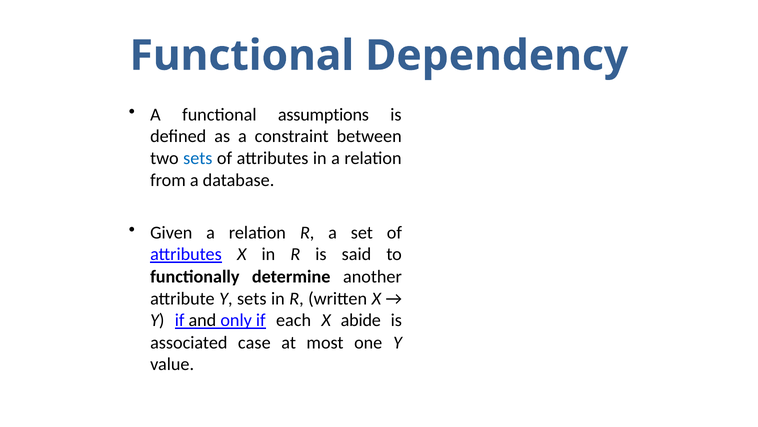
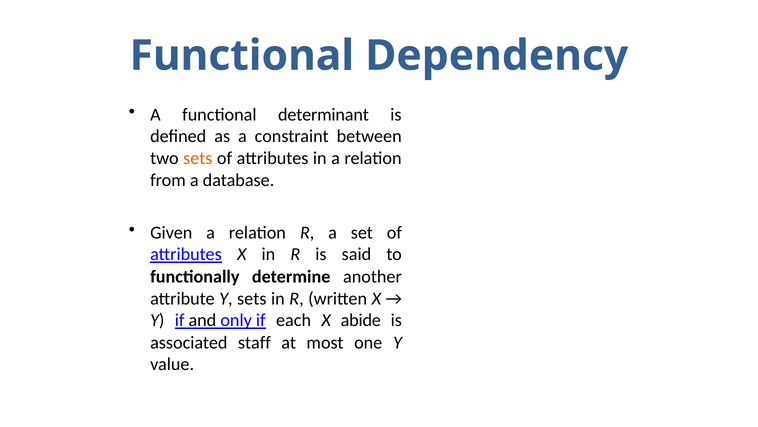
assumptions: assumptions -> determinant (323, 114)
sets colour: blue -> orange (198, 158)
case: case -> staff (254, 342)
